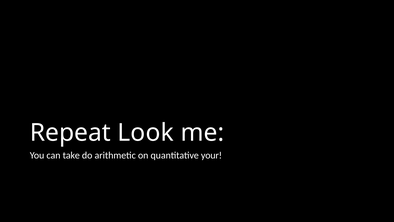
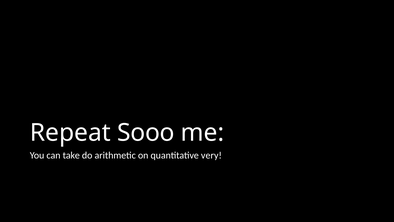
Look: Look -> Sooo (146, 133)
your: your -> very (211, 155)
